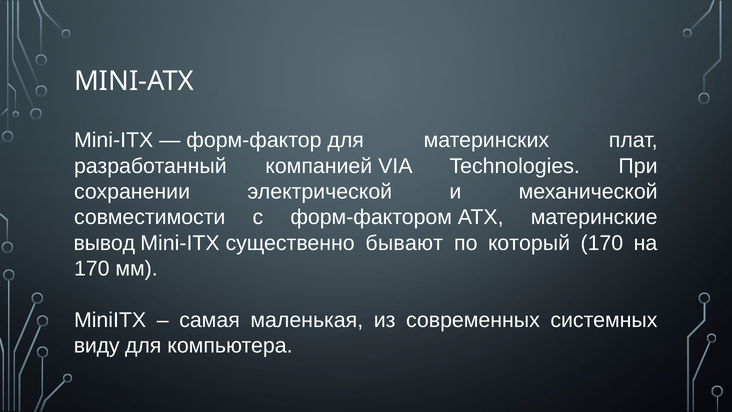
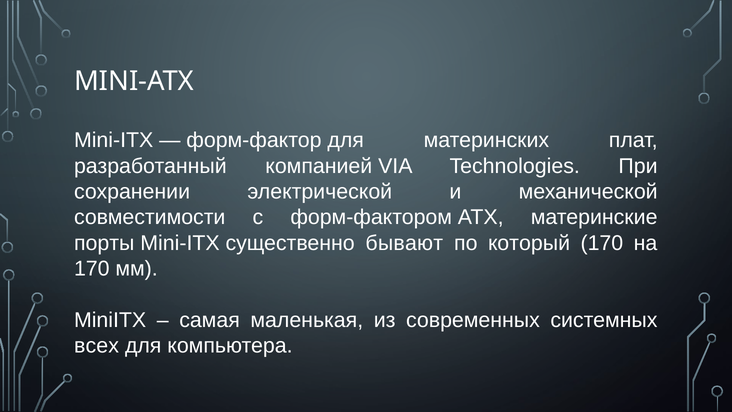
вывод: вывод -> порты (104, 243)
виду: виду -> всех (97, 345)
